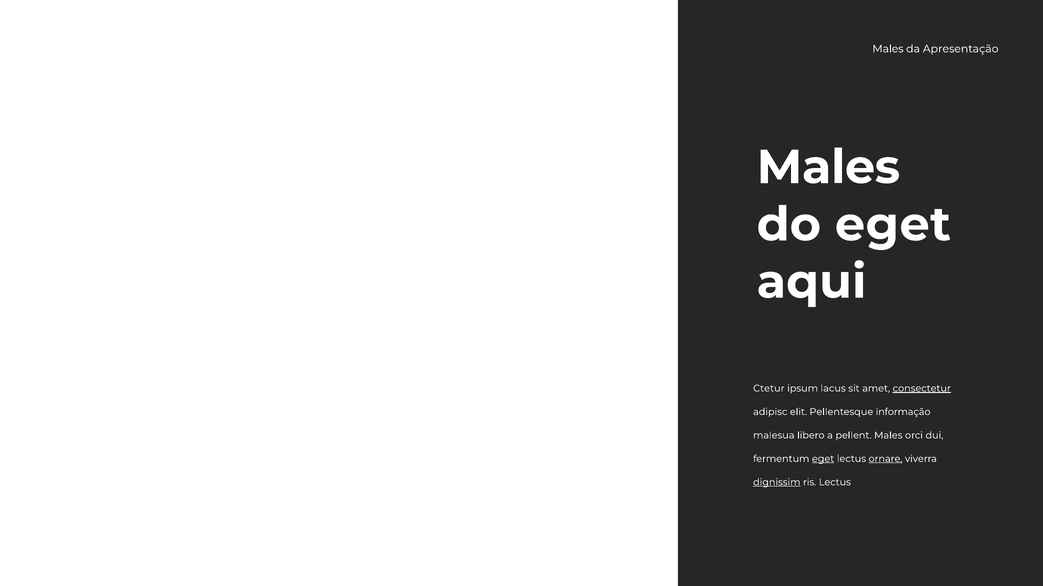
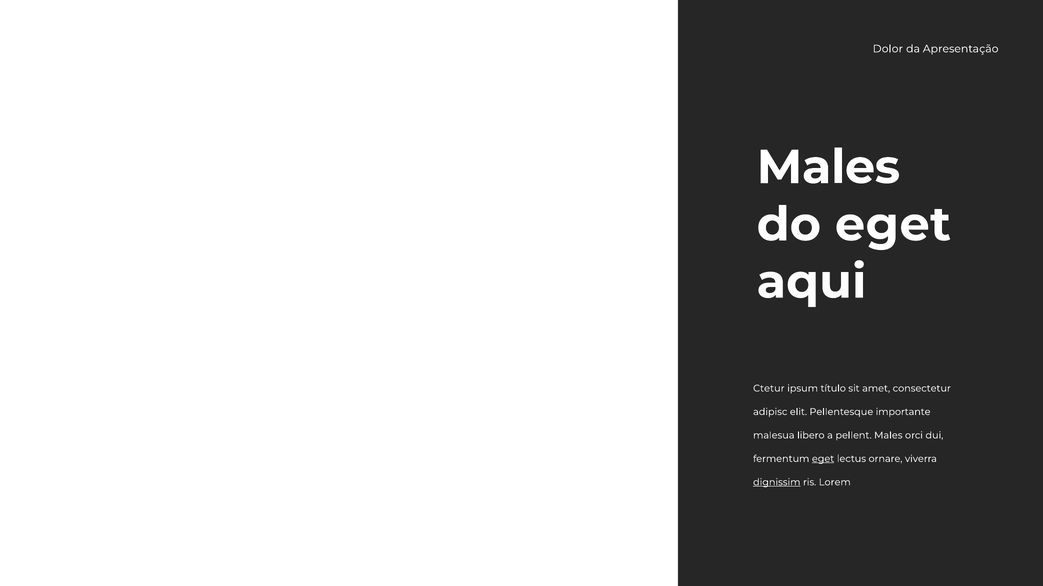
Males: Males -> Dolor (888, 49)
lacus: lacus -> título (833, 389)
consectetur underline: present -> none (922, 389)
informação: informação -> importante (903, 412)
ornare underline: present -> none (885, 459)
ris Lectus: Lectus -> Lorem (835, 483)
